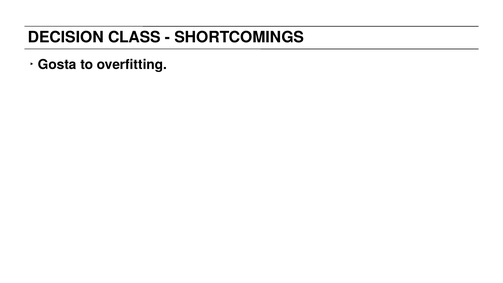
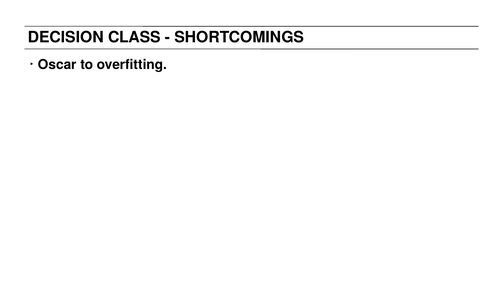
Gosta: Gosta -> Oscar (57, 65)
